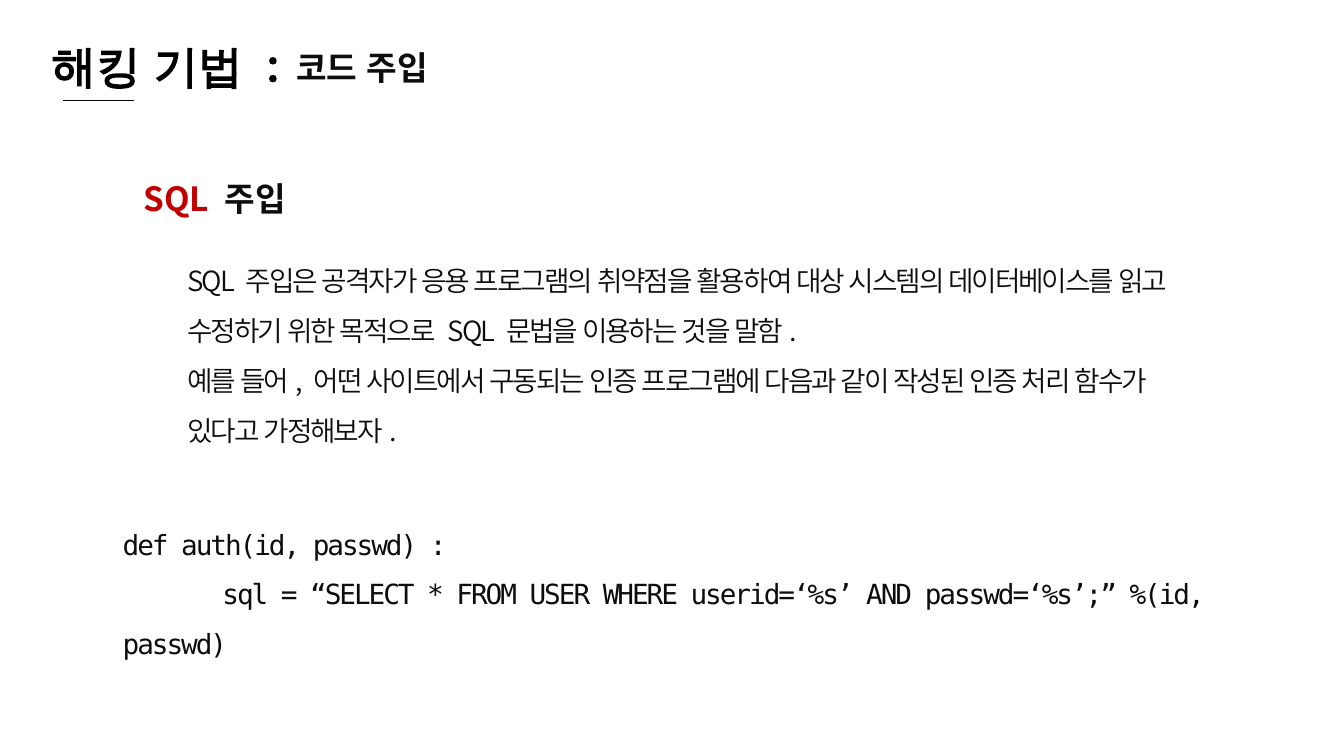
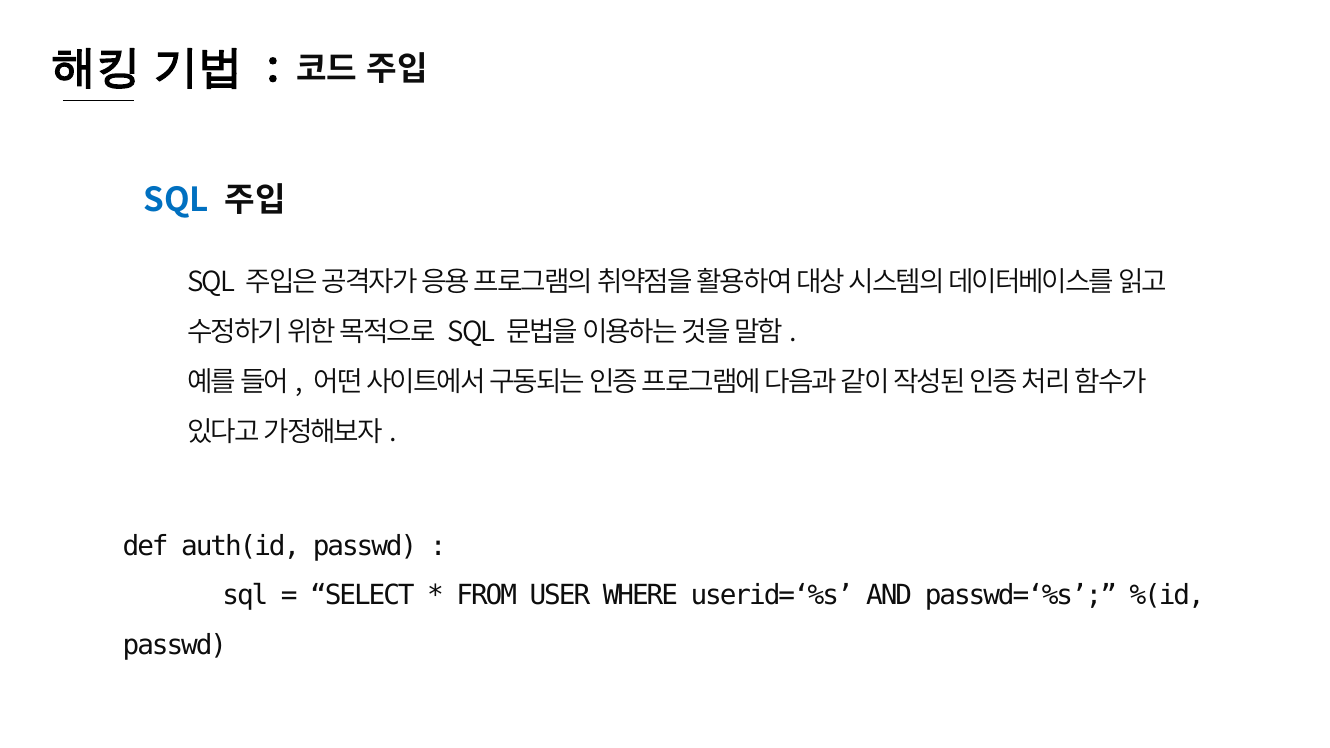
SQL colour: red -> blue (176, 200)
